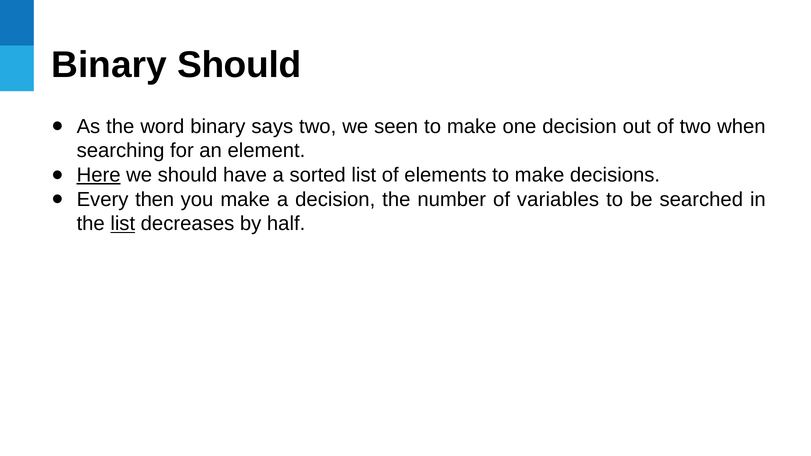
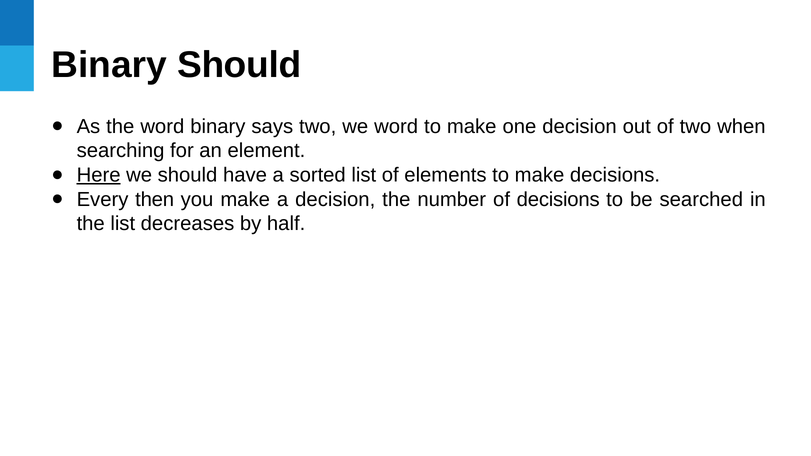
we seen: seen -> word (396, 126)
of variables: variables -> decisions (558, 199)
list underline: present -> none (123, 224)
